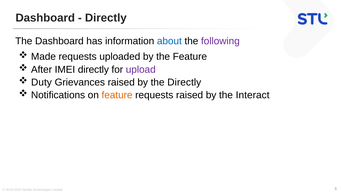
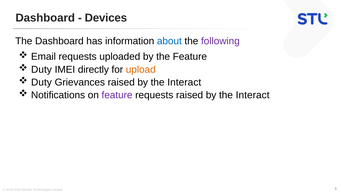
Directly: Directly -> Devices (106, 18)
Made: Made -> Email (43, 57)
After: After -> Duty (41, 69)
upload colour: purple -> orange (141, 69)
Directly: Directly -> Interact (184, 82)
feature colour: orange -> purple (117, 95)
